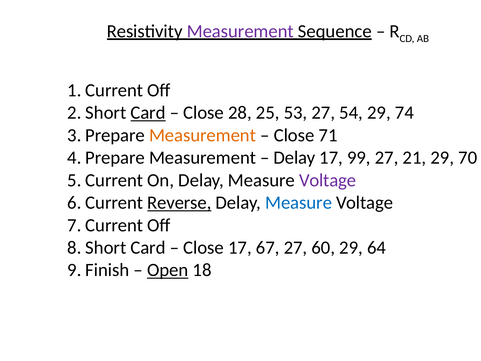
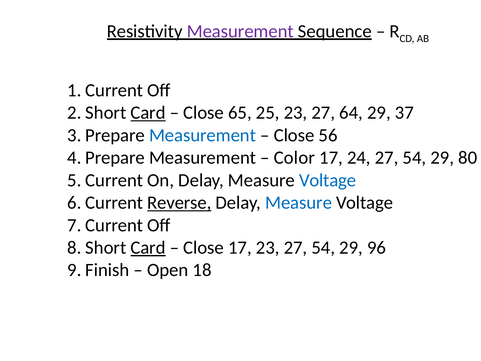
28: 28 -> 65 (240, 113)
25 53: 53 -> 23 (296, 113)
54: 54 -> 64 (351, 113)
74: 74 -> 37 (404, 113)
Measurement colour: orange -> blue (203, 135)
71: 71 -> 56 (328, 135)
Delay: Delay -> Color (294, 158)
99: 99 -> 24 (359, 158)
21: 21 -> 54 (414, 158)
70: 70 -> 80 (468, 158)
Voltage colour: purple -> blue (328, 180)
Card underline: none -> present (148, 247)
17 67: 67 -> 23 (268, 247)
60: 60 -> 54 (323, 247)
64: 64 -> 96 (377, 247)
Open underline: present -> none (168, 270)
